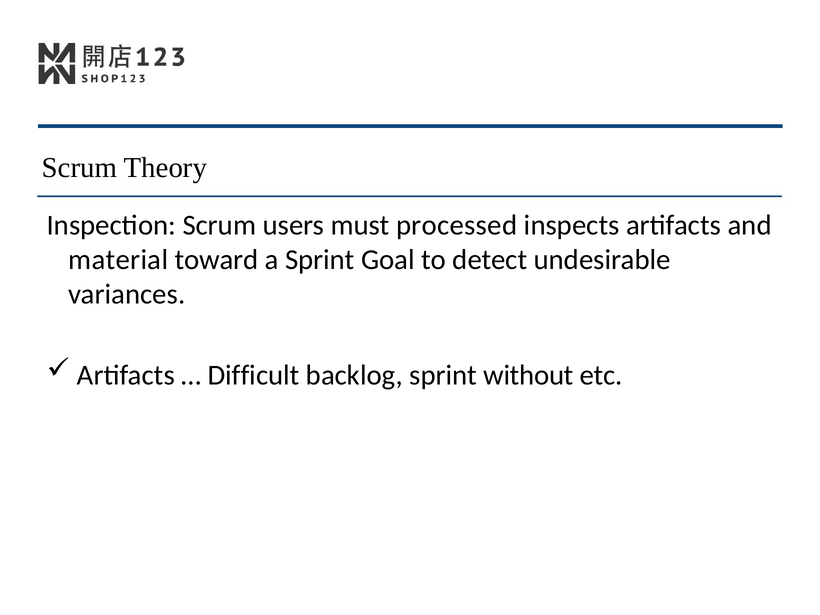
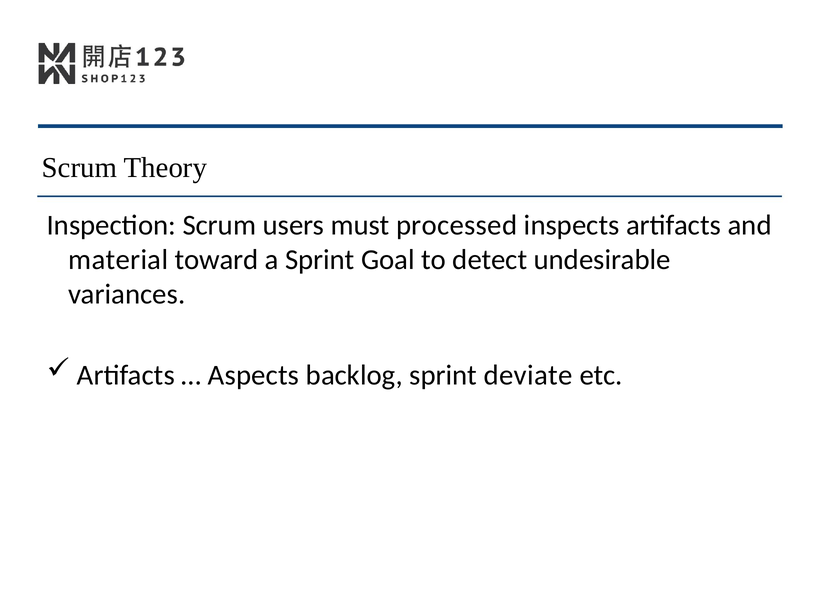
Difficult: Difficult -> Aspects (253, 375)
without: without -> deviate (528, 375)
